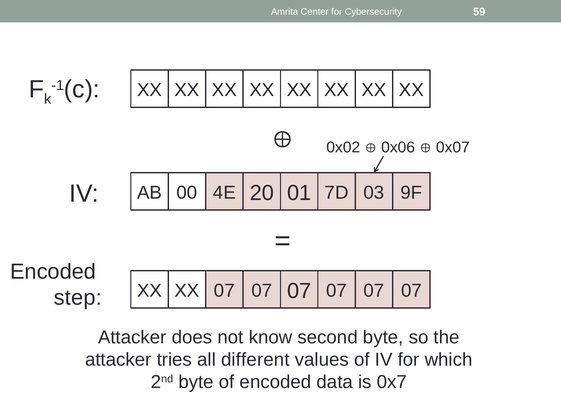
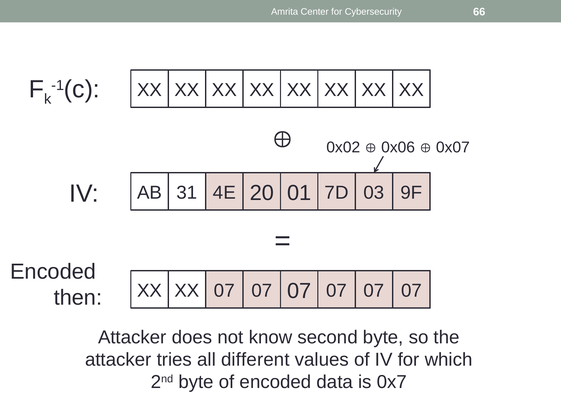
59: 59 -> 66 (479, 12)
AB 00: 00 -> 31 (187, 193)
step: step -> then (78, 298)
